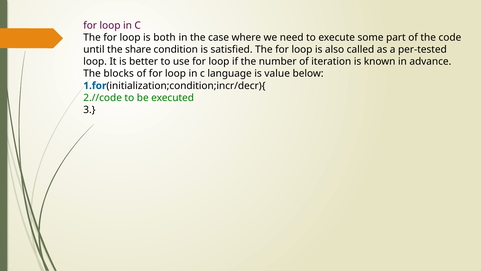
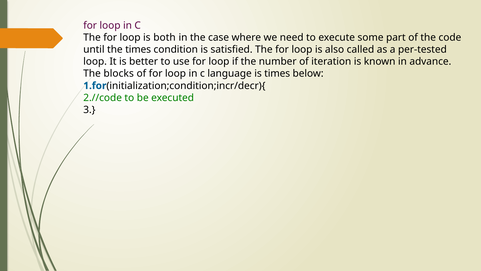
the share: share -> times (138, 49)
is value: value -> times (277, 74)
